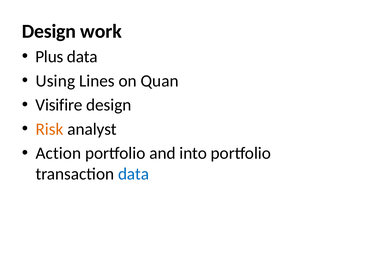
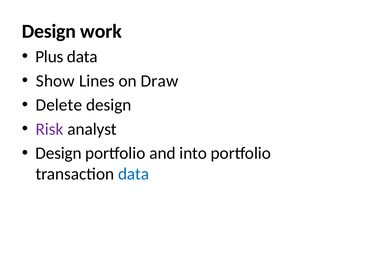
Using: Using -> Show (55, 81)
Quan: Quan -> Draw (160, 81)
Visifire: Visifire -> Delete (59, 105)
Risk colour: orange -> purple (50, 129)
Action: Action -> Design (59, 153)
